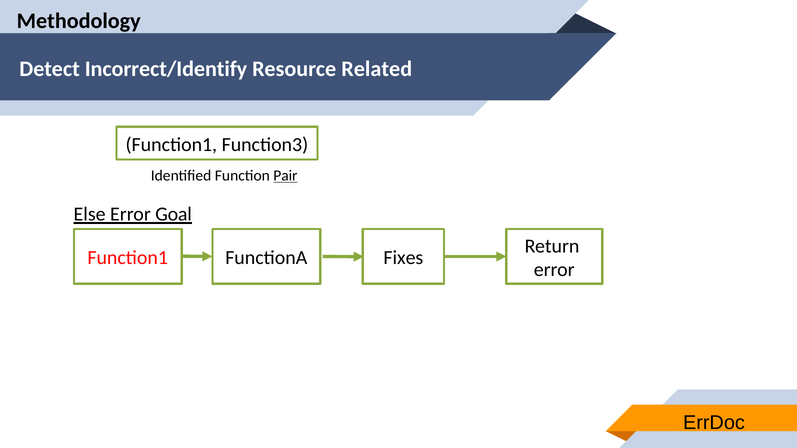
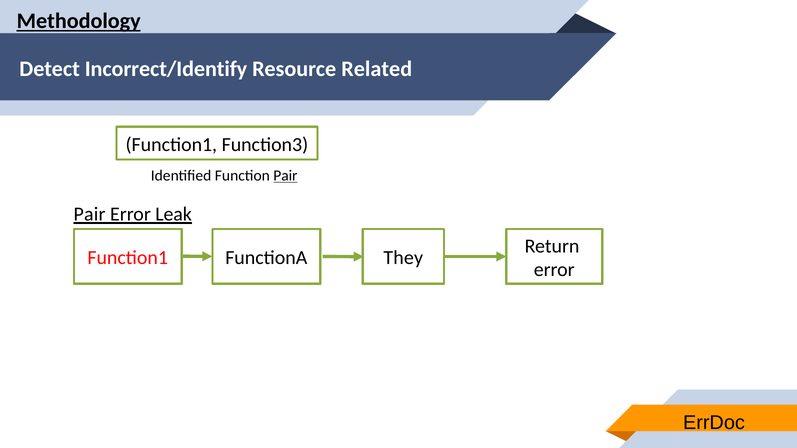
Methodology underline: none -> present (79, 21)
Else: Else -> Pair (90, 214)
Goal: Goal -> Leak (174, 214)
Fixes: Fixes -> They (403, 258)
